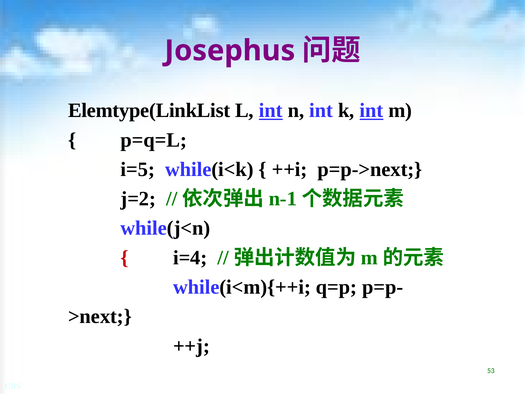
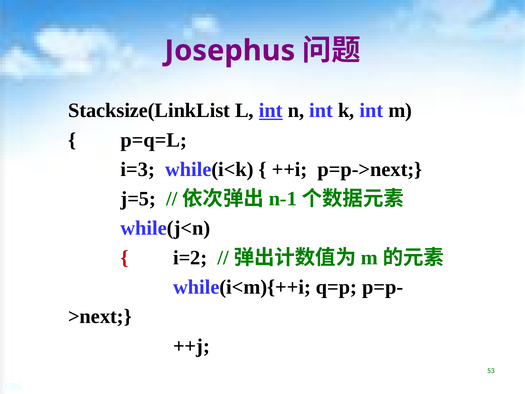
Elemtype(LinkList: Elemtype(LinkList -> Stacksize(LinkList (149, 110)
int underline: present -> none (371, 110)
i=5: i=5 -> i=3 (138, 169)
j=2: j=2 -> j=5 (138, 199)
i=4: i=4 -> i=2 (190, 258)
